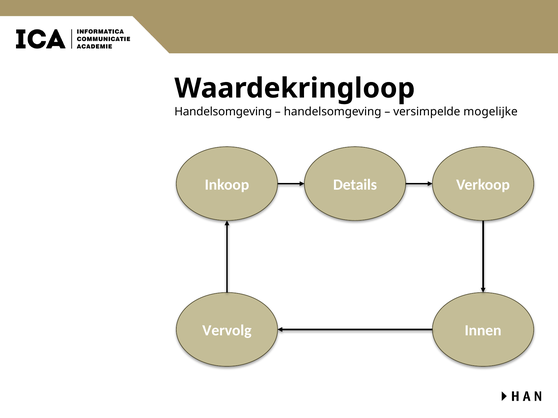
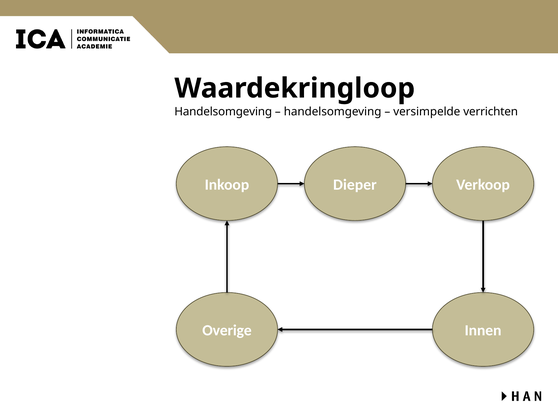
mogelijke: mogelijke -> verrichten (491, 112)
Details: Details -> Dieper (355, 185)
Vervolg: Vervolg -> Overige (227, 331)
